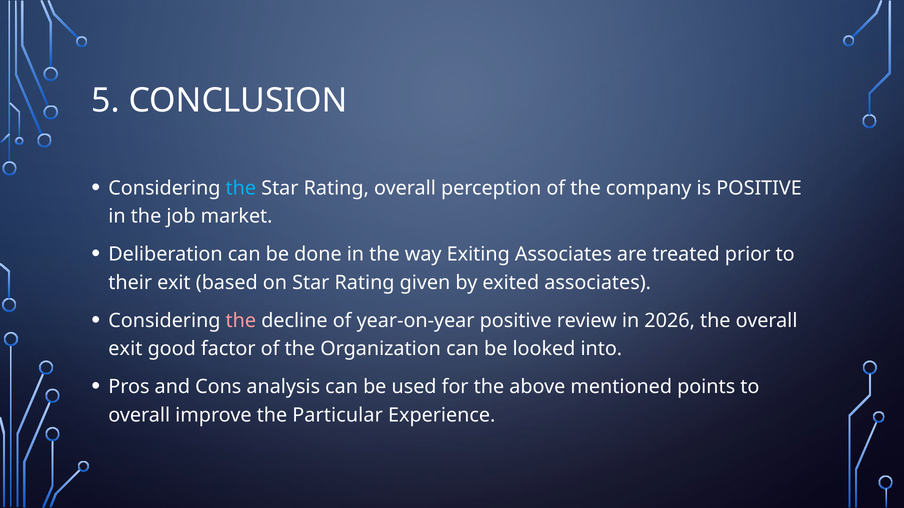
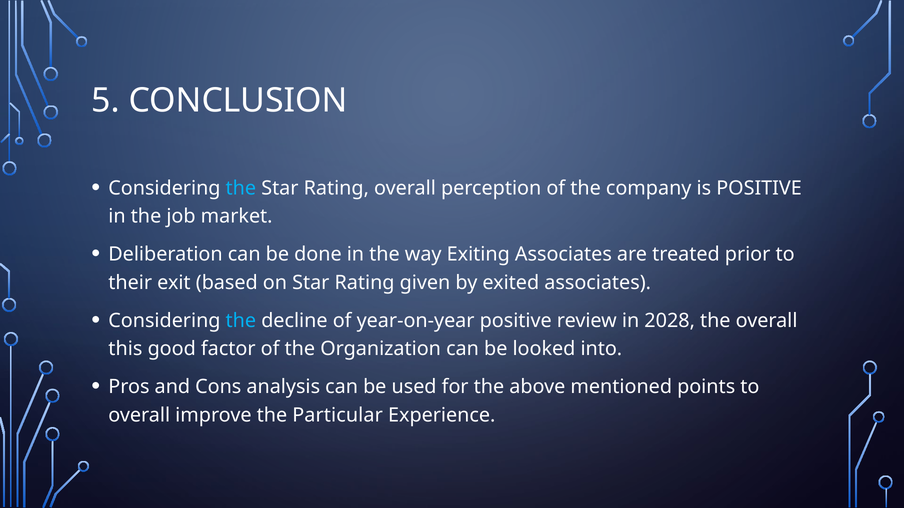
the colour: pink -> light blue (241, 321)
2026: 2026 -> 2028 (670, 321)
exit: exit -> this (125, 349)
